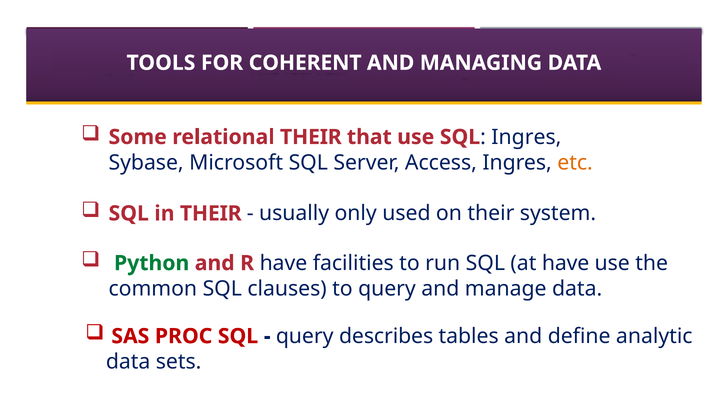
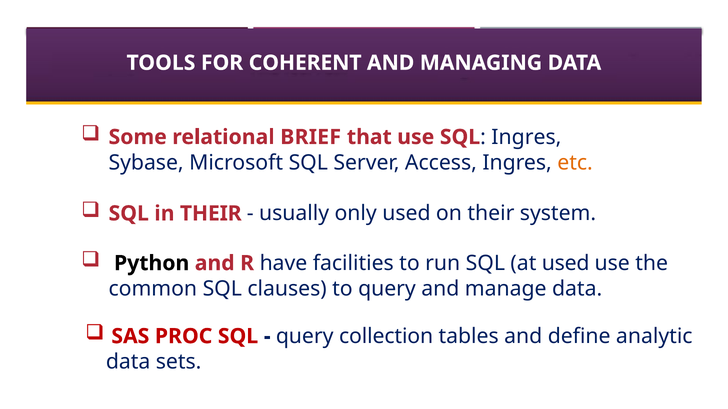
relational THEIR: THEIR -> BRIEF (311, 137)
Python colour: green -> black (152, 264)
at have: have -> used (566, 264)
describes: describes -> collection (386, 337)
